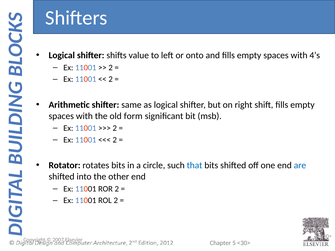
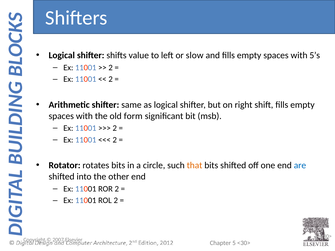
onto: onto -> slow (195, 55)
4’s: 4’s -> 5’s (315, 55)
that colour: blue -> orange (195, 166)
